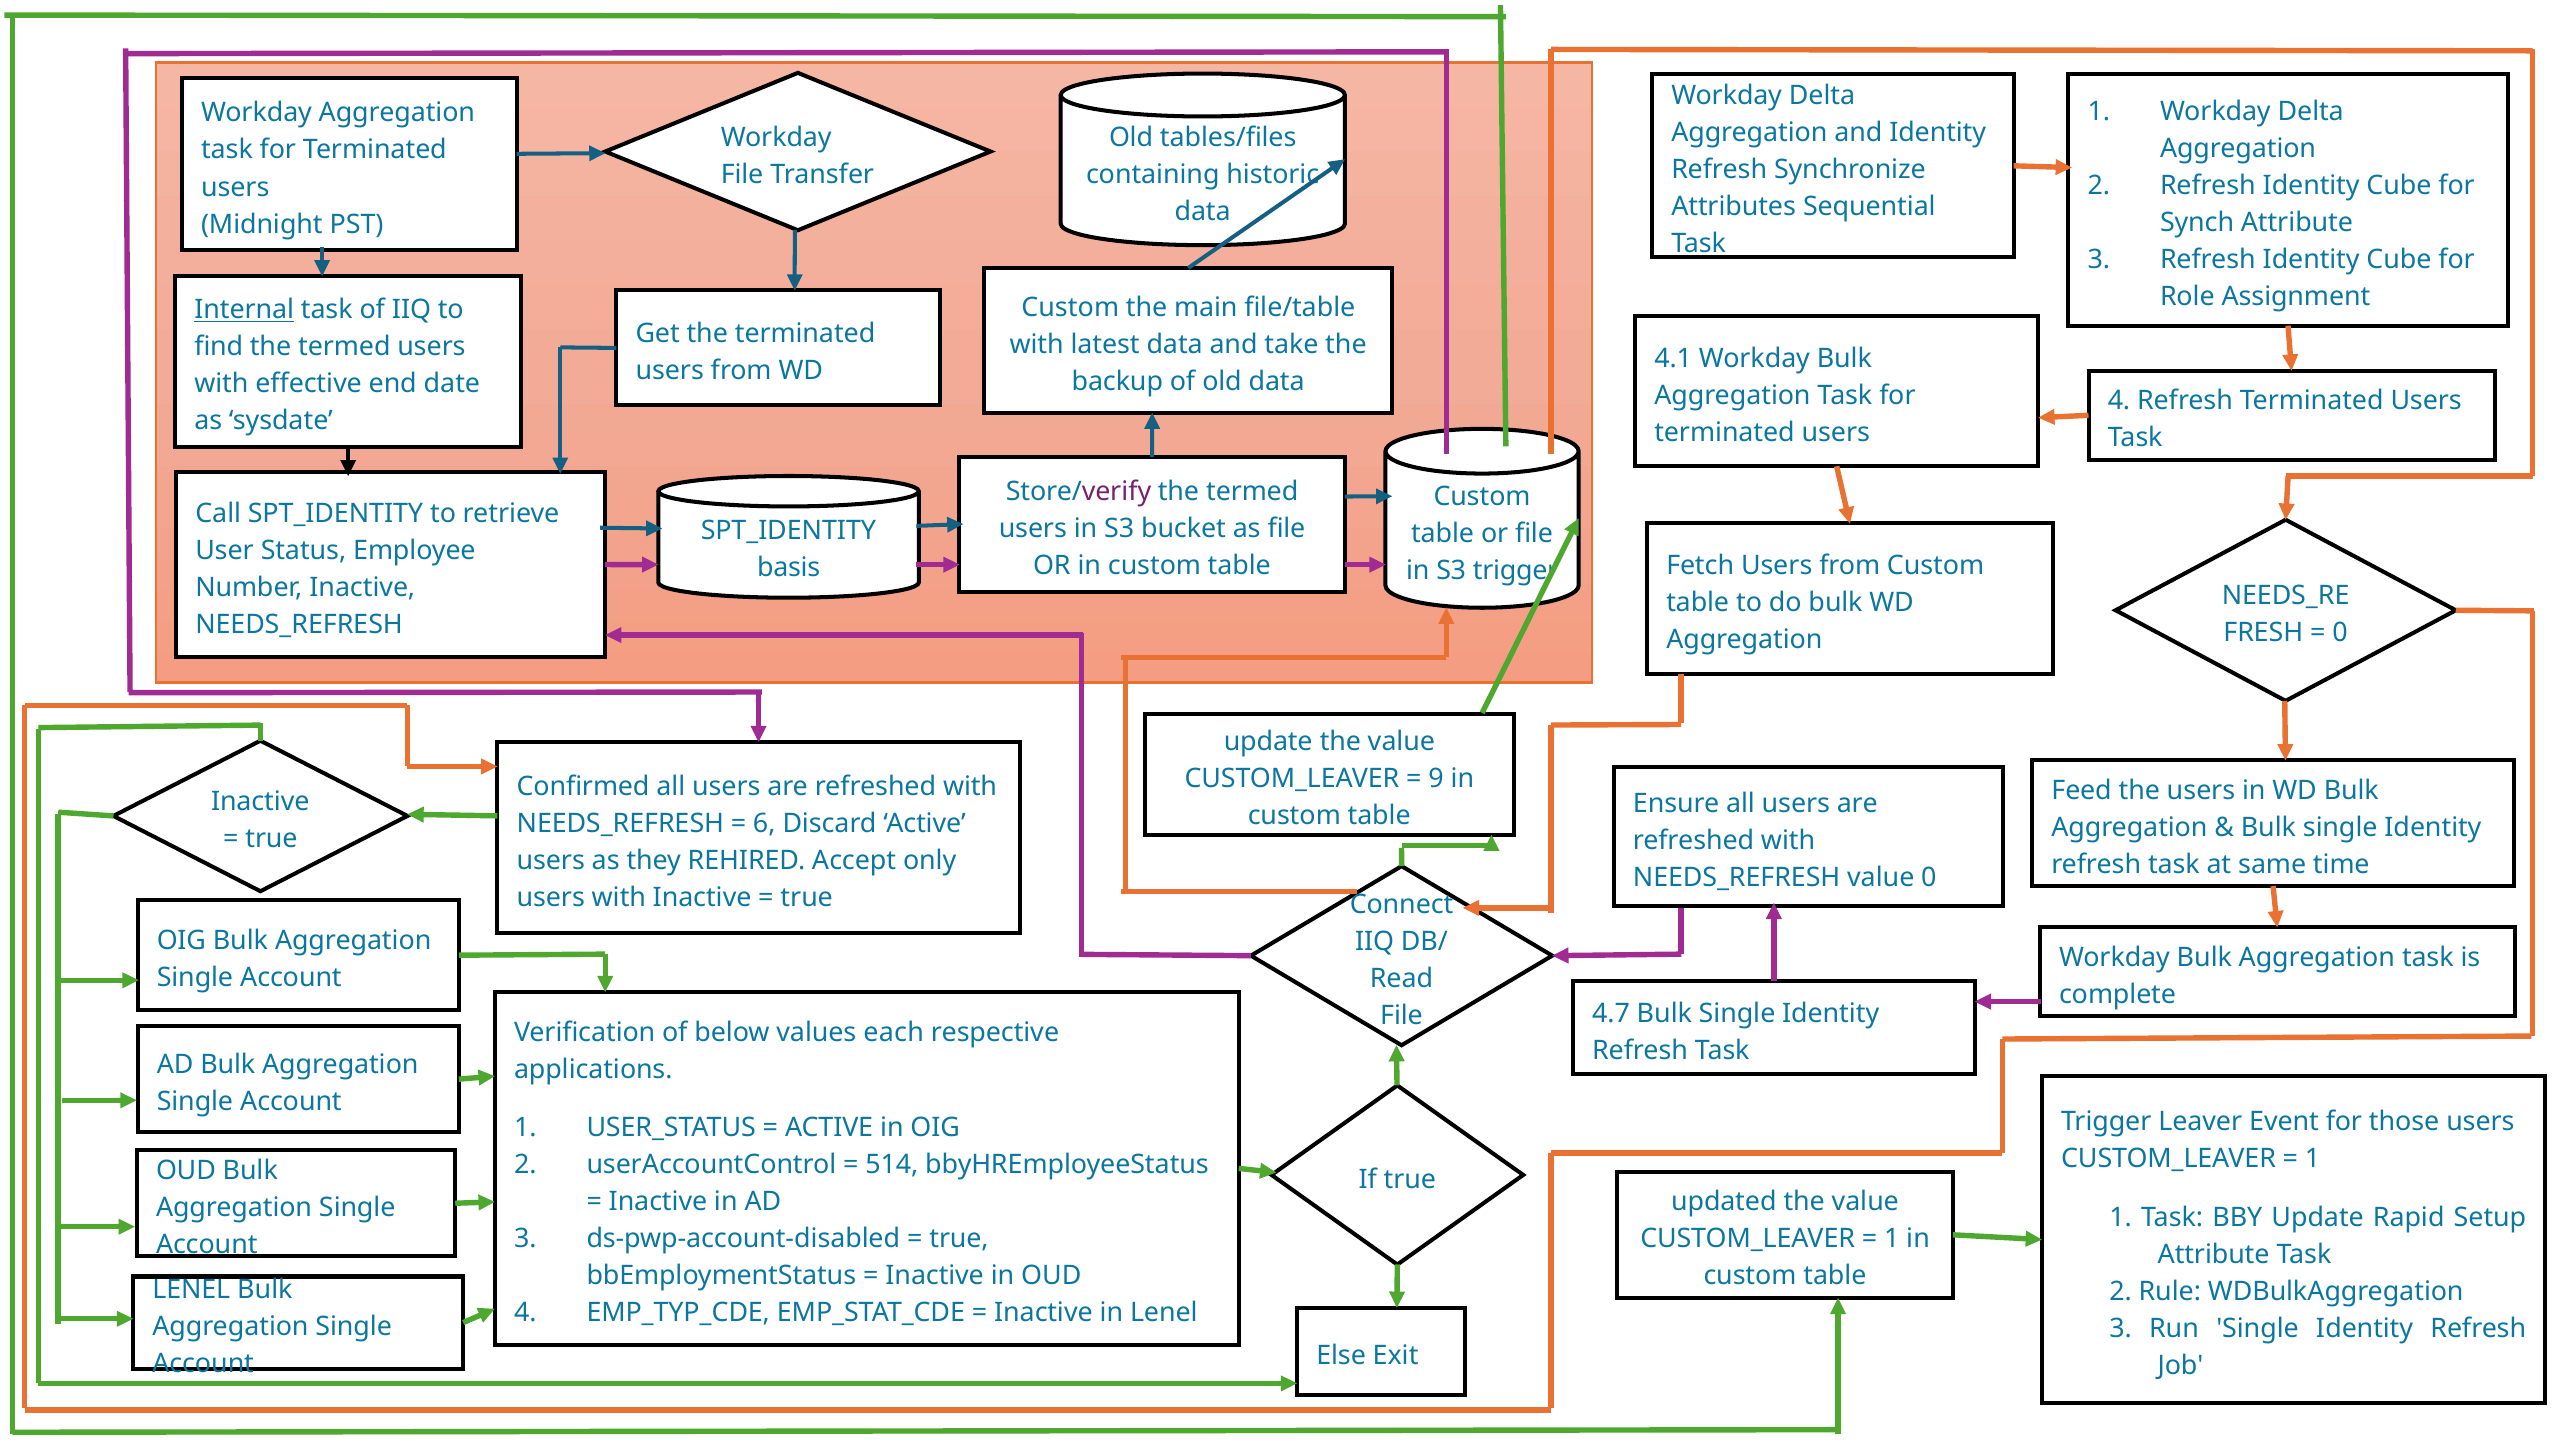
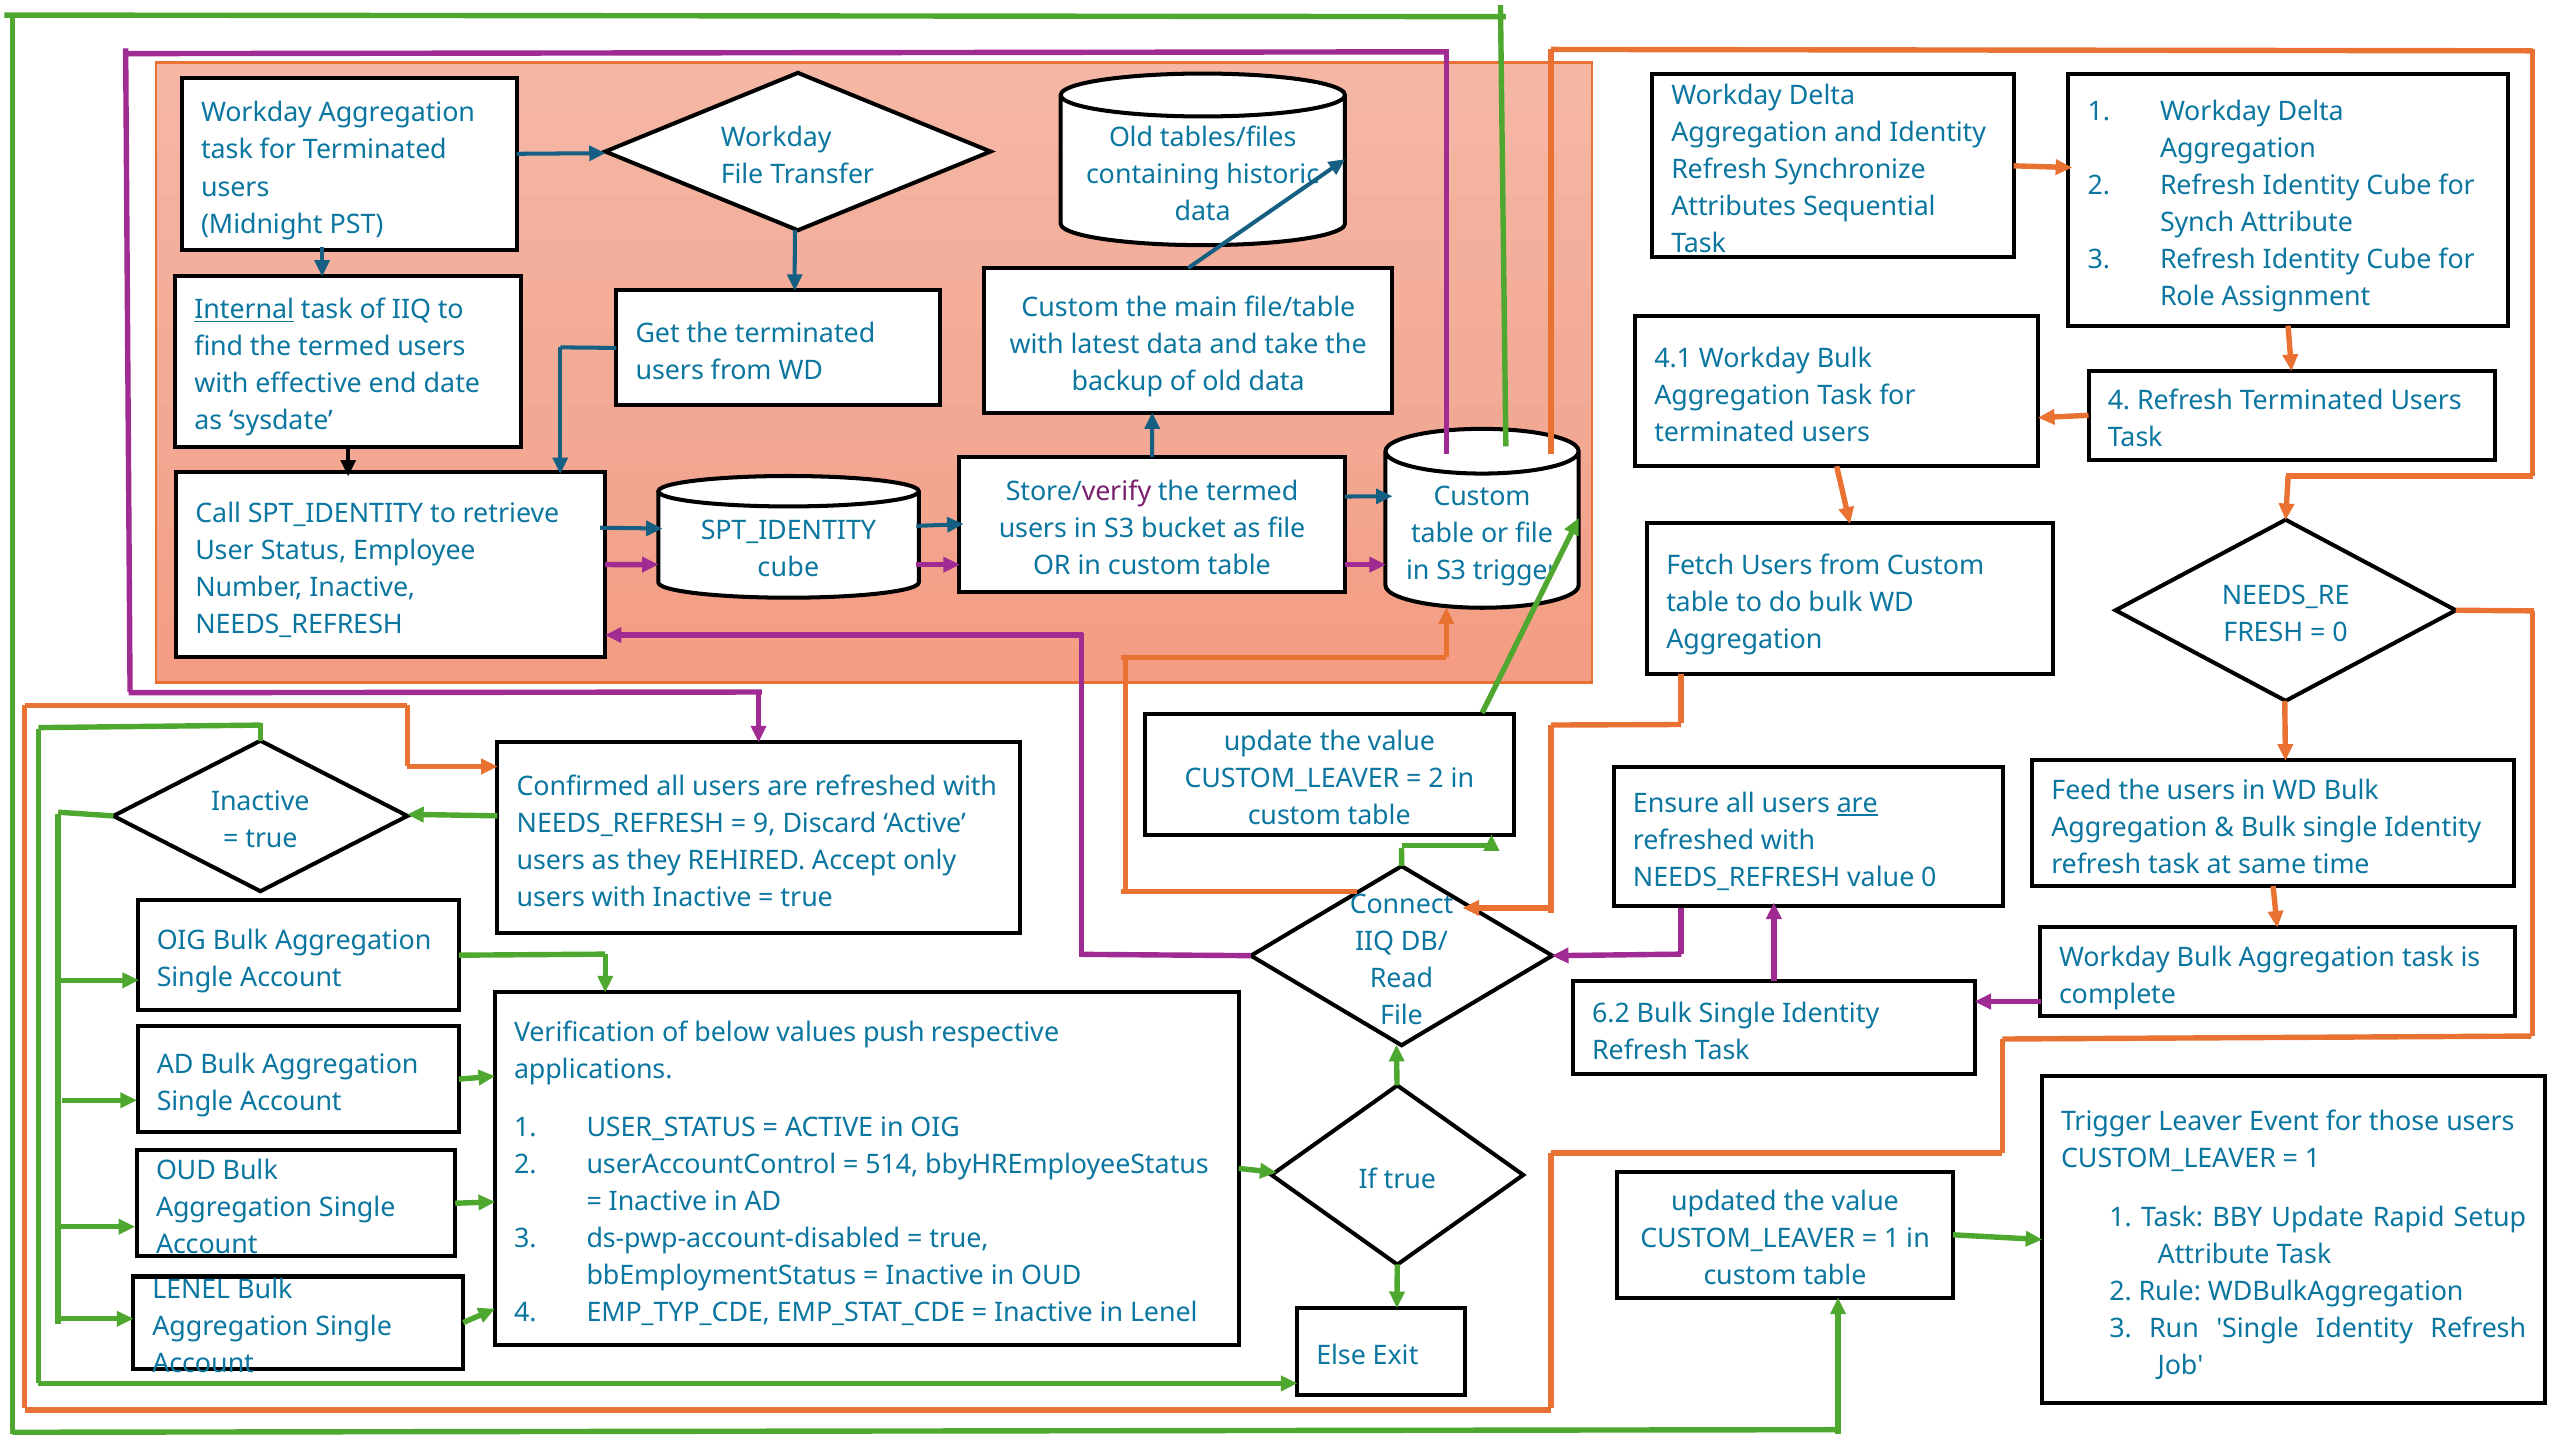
basis: basis -> cube (788, 567)
9: 9 -> 2 (1436, 779)
are underline: none -> present (1857, 803)
6: 6 -> 9 (764, 823)
4.7: 4.7 -> 6.2 (1611, 1014)
each: each -> push (894, 1032)
